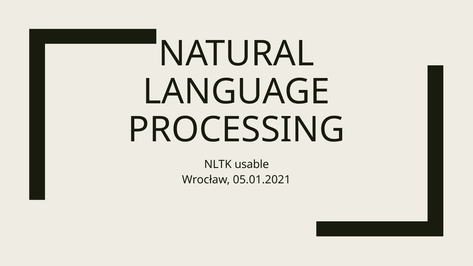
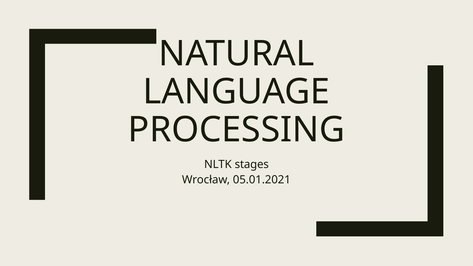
usable: usable -> stages (252, 164)
